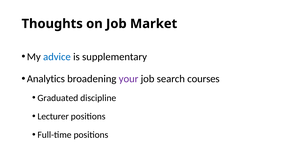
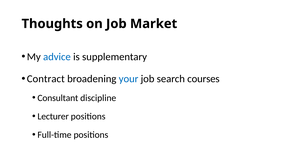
Analytics: Analytics -> Contract (46, 79)
your colour: purple -> blue (129, 79)
Graduated: Graduated -> Consultant (58, 98)
